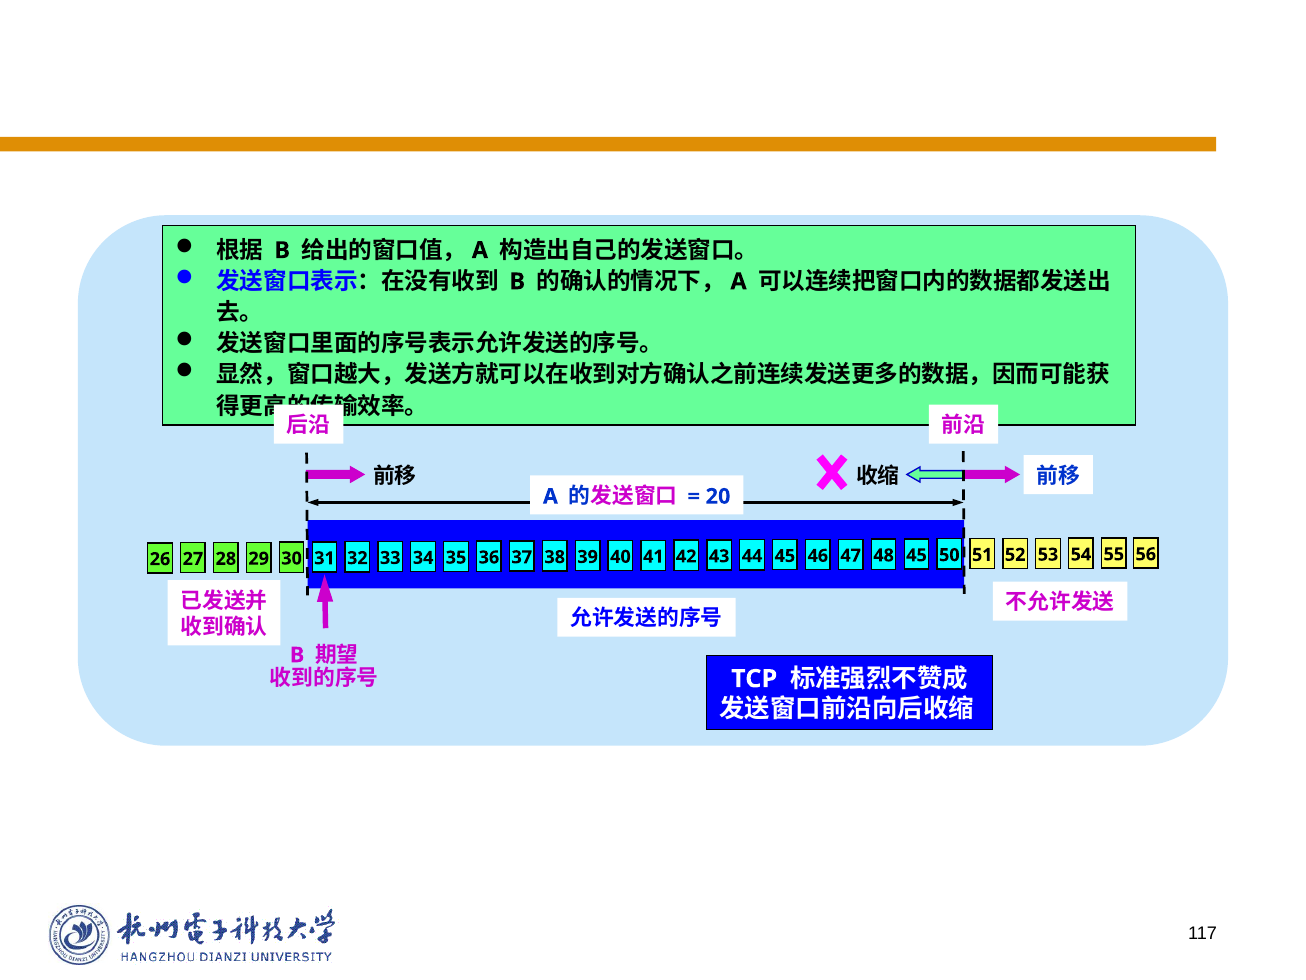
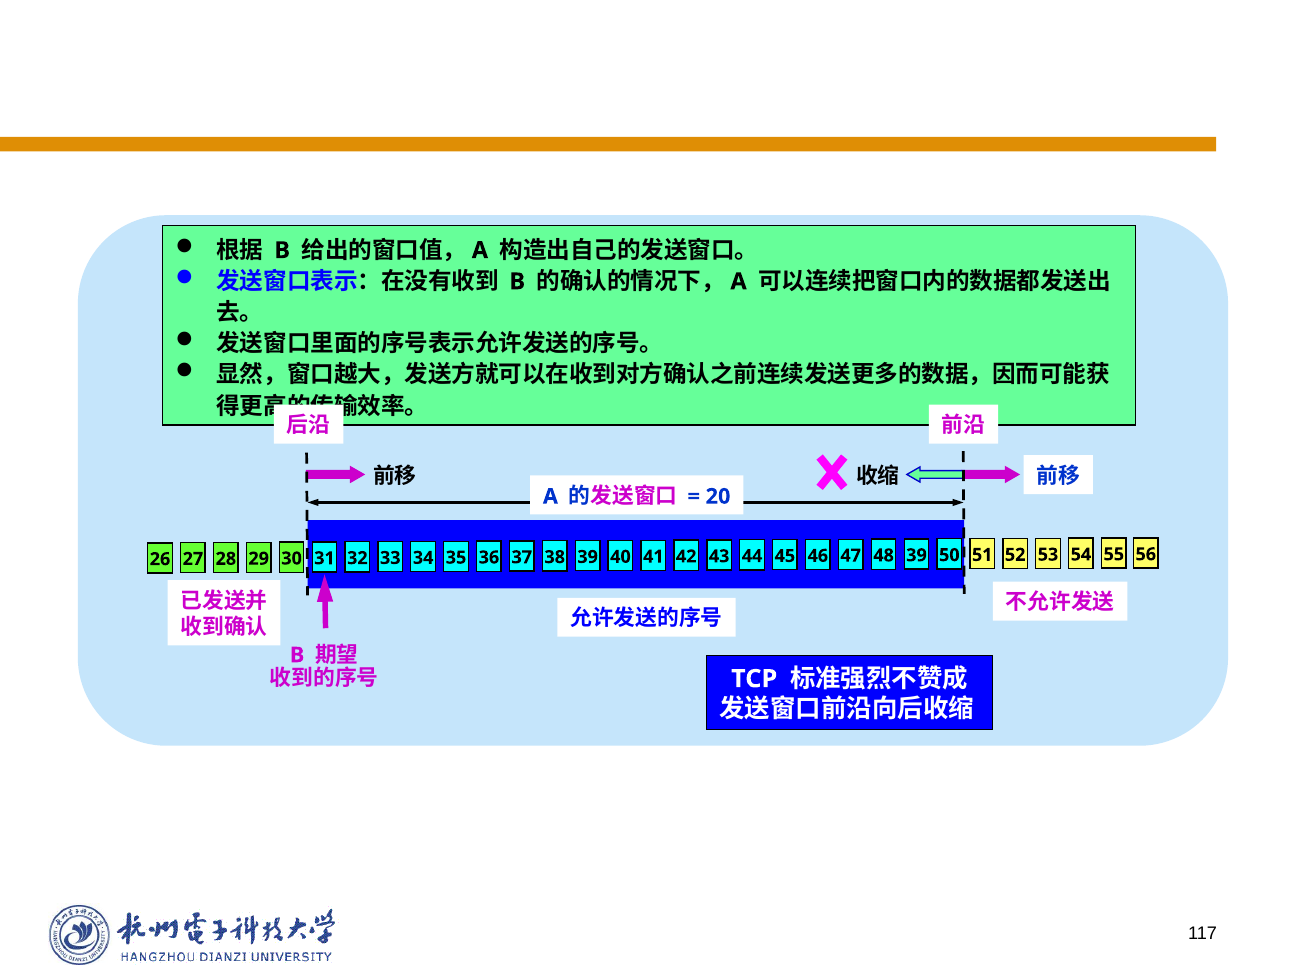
48 45: 45 -> 39 (917, 555)
